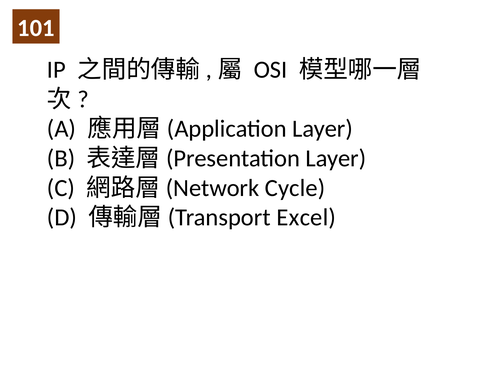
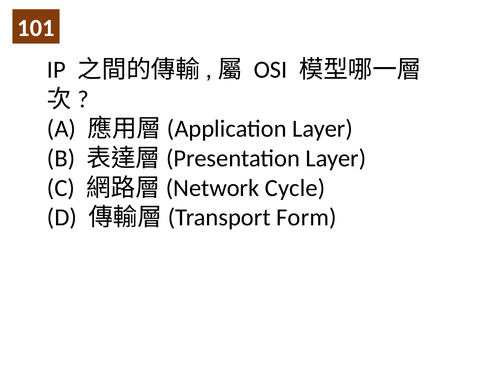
Excel: Excel -> Form (306, 217)
